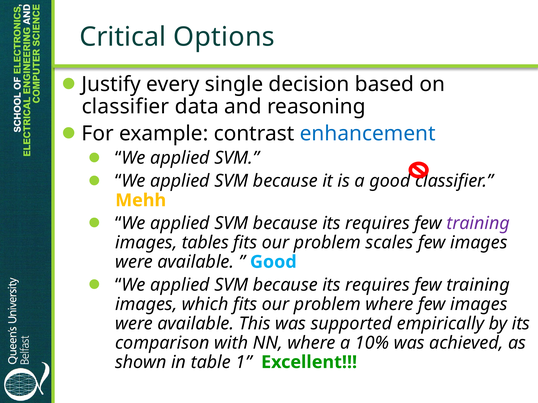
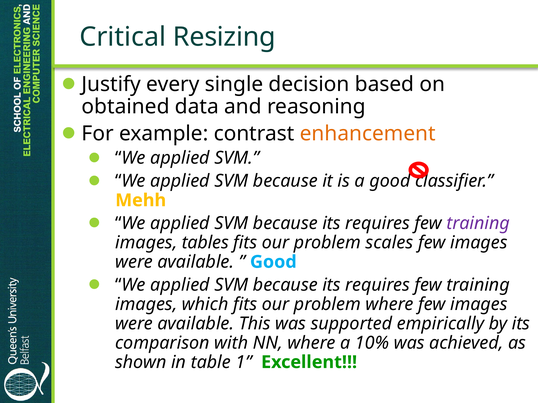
Options: Options -> Resizing (224, 37)
classifier: classifier -> obtained (126, 107)
enhancement colour: blue -> orange (368, 134)
